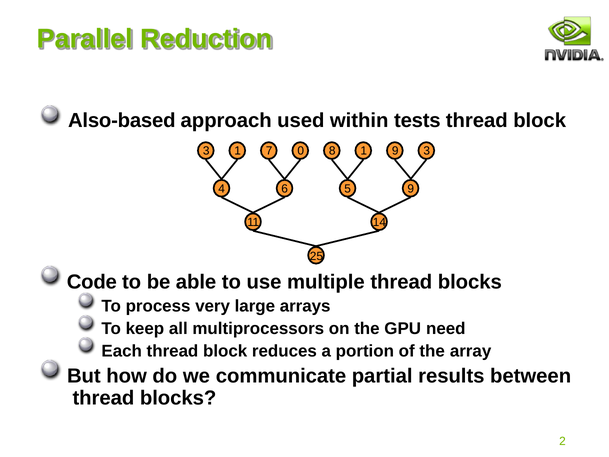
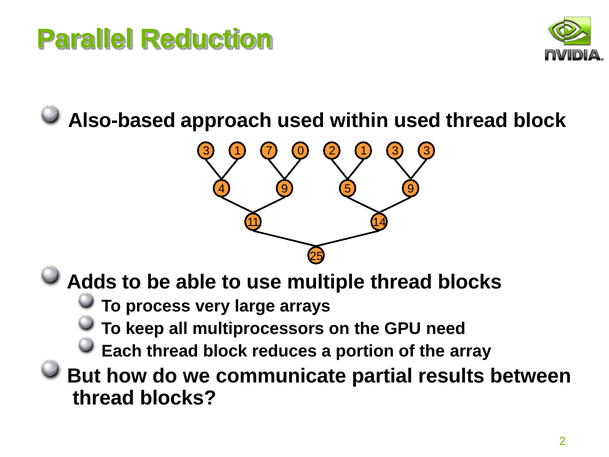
within tests: tests -> used (417, 120)
0 8: 8 -> 2 (332, 151)
1 9: 9 -> 3 (395, 151)
4 6: 6 -> 9 (285, 189)
Code: Code -> Adds (92, 282)
